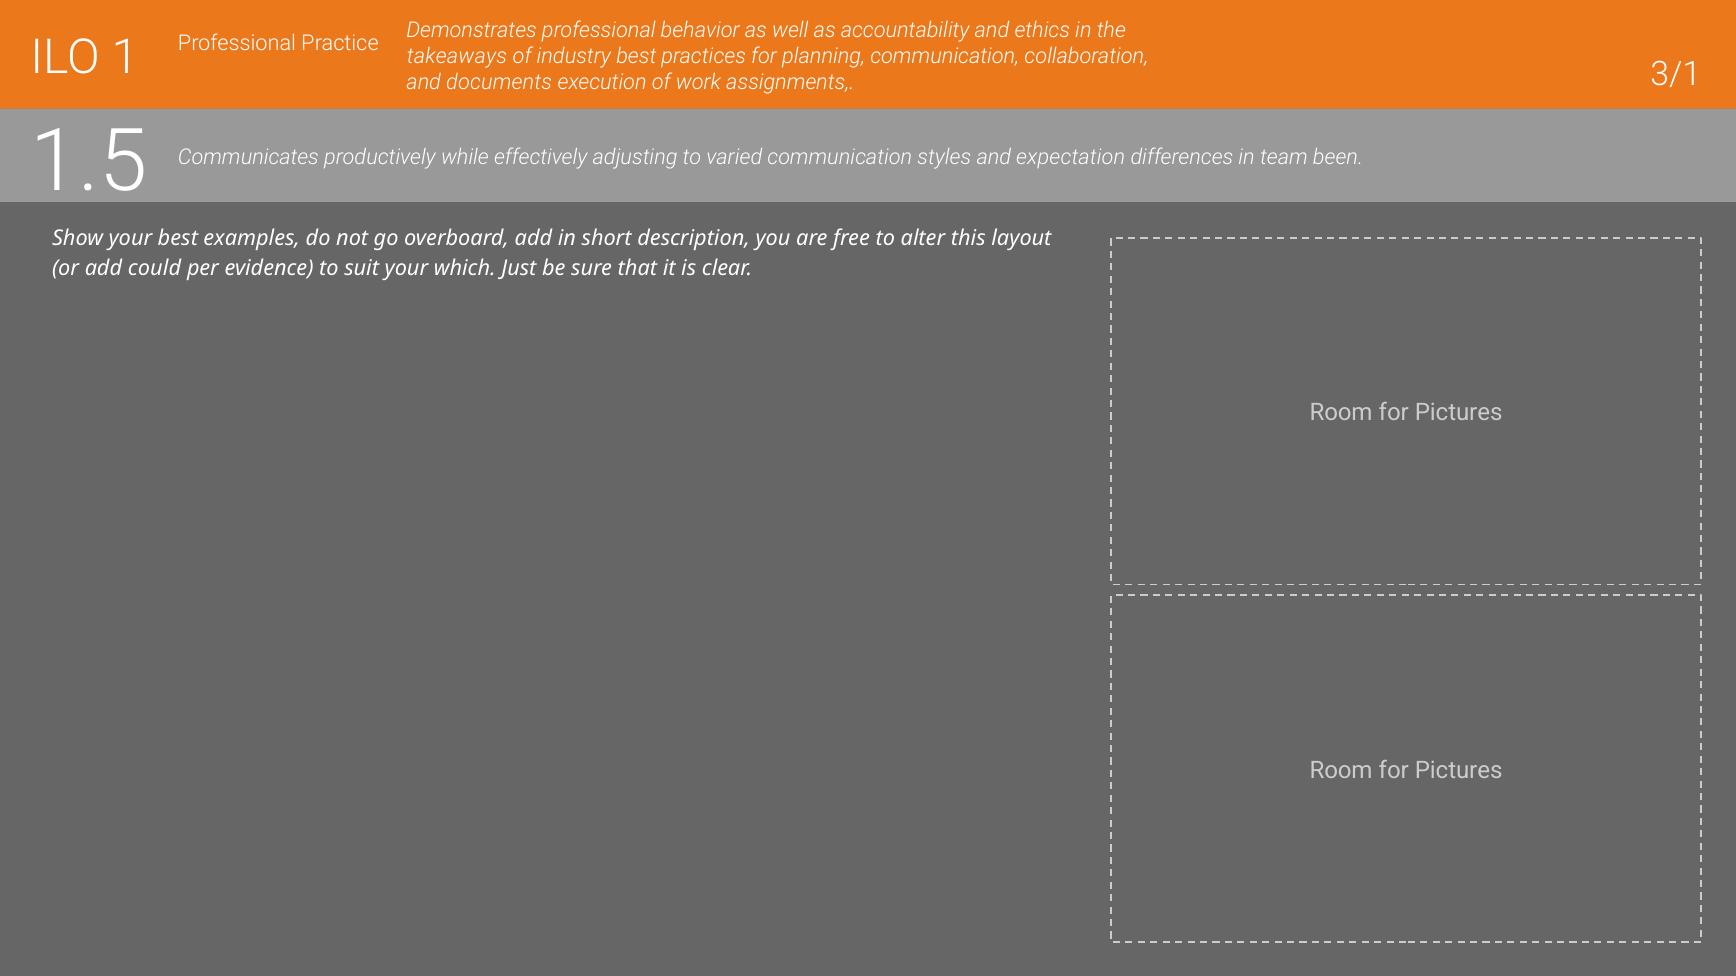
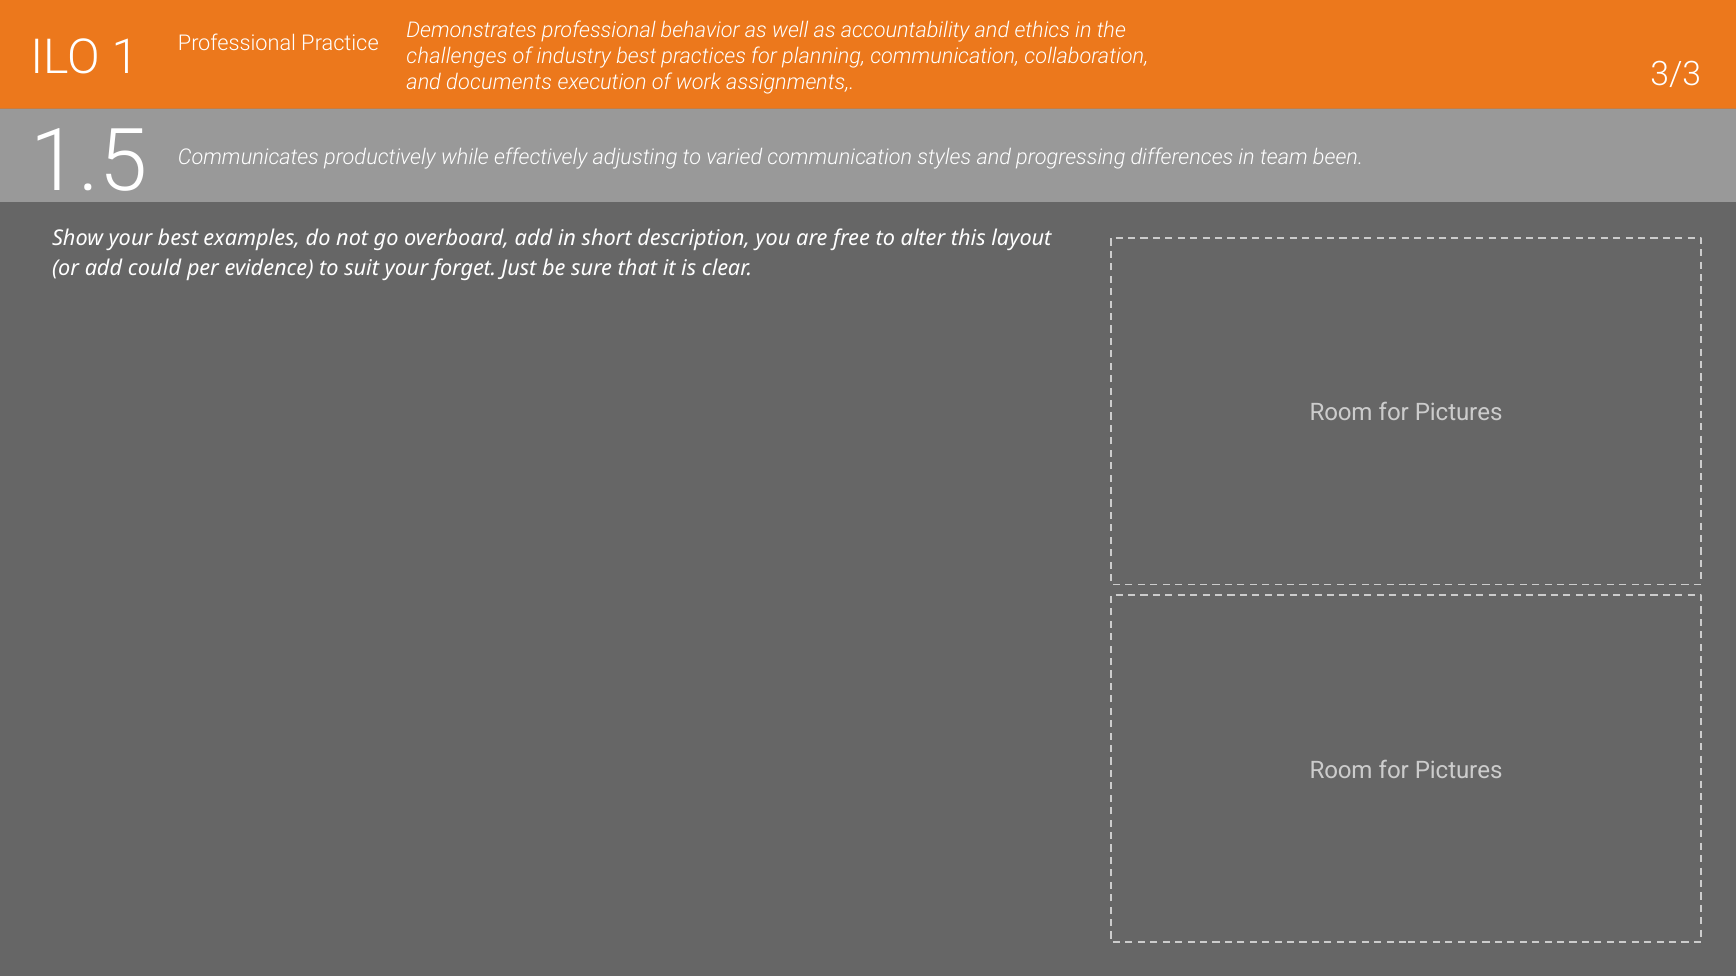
3/1: 3/1 -> 3/3 (1676, 74)
takeaways: takeaways -> challenges (457, 56)
expectation: expectation -> progressing (1071, 158)
which: which -> forget (465, 269)
